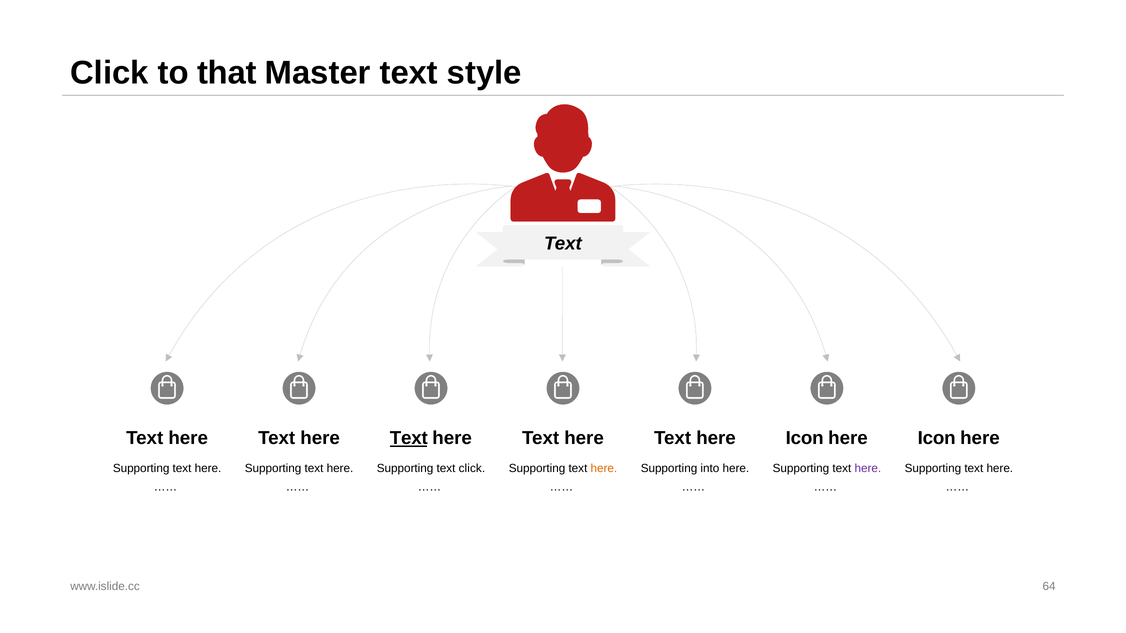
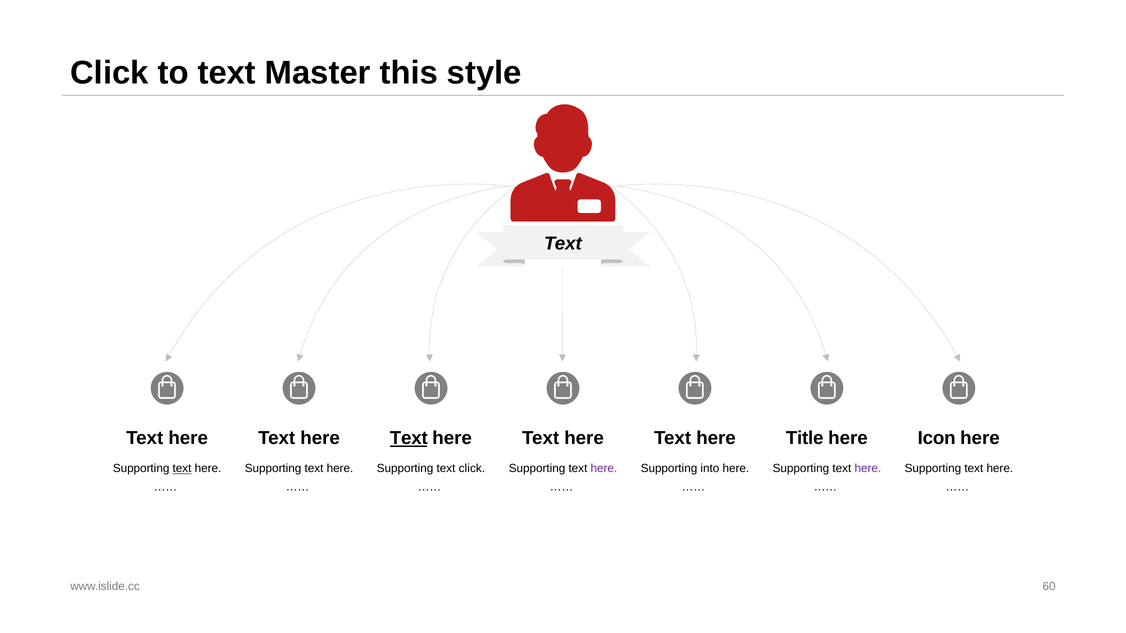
to that: that -> text (227, 73)
Master text: text -> this (409, 73)
Icon: Icon -> Title (805, 438)
text underline: none -> present (182, 469)
here colour: orange -> purple (604, 469)
64: 64 -> 60 (1049, 587)
